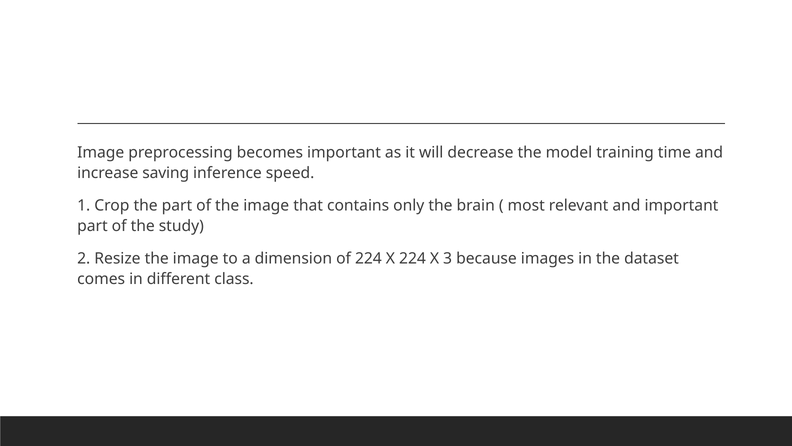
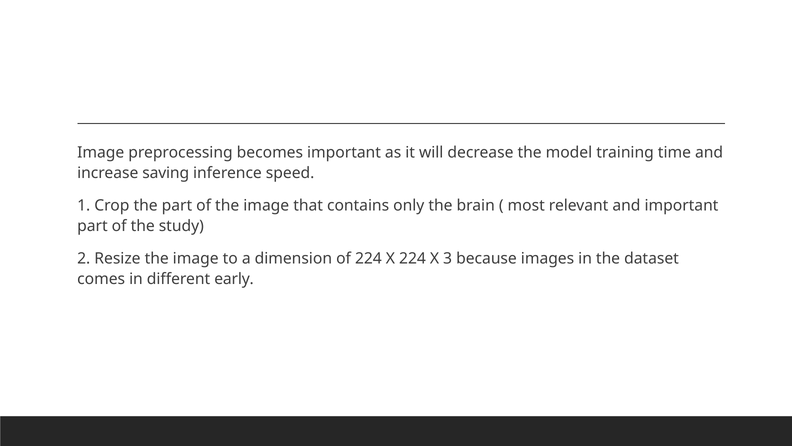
class: class -> early (234, 279)
